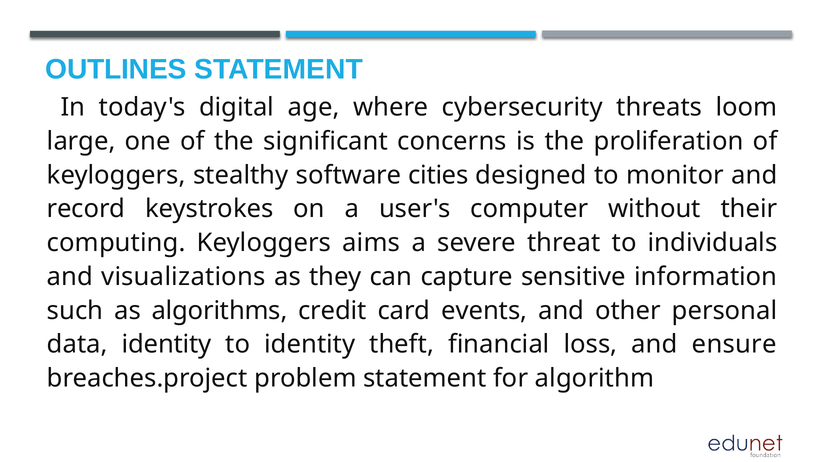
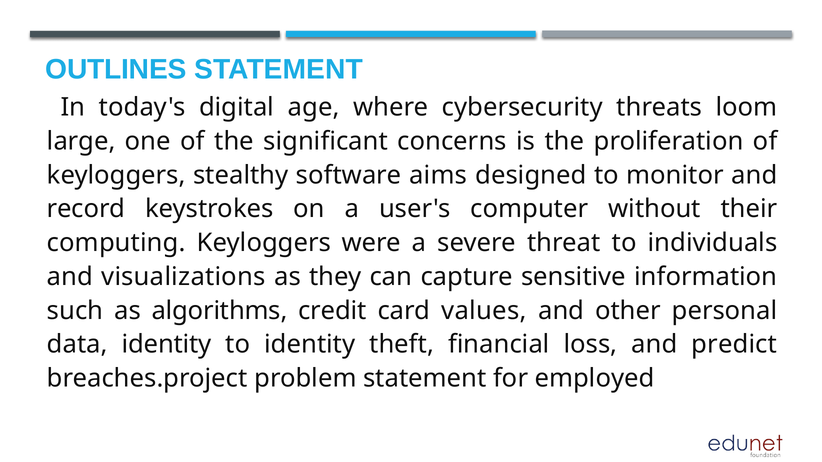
cities: cities -> aims (438, 175)
aims: aims -> were (371, 243)
events: events -> values (484, 311)
ensure: ensure -> predict (734, 345)
algorithm: algorithm -> employed (595, 379)
